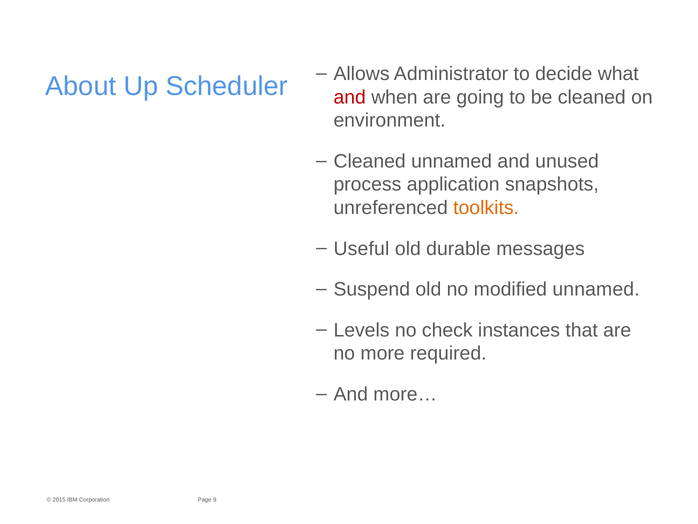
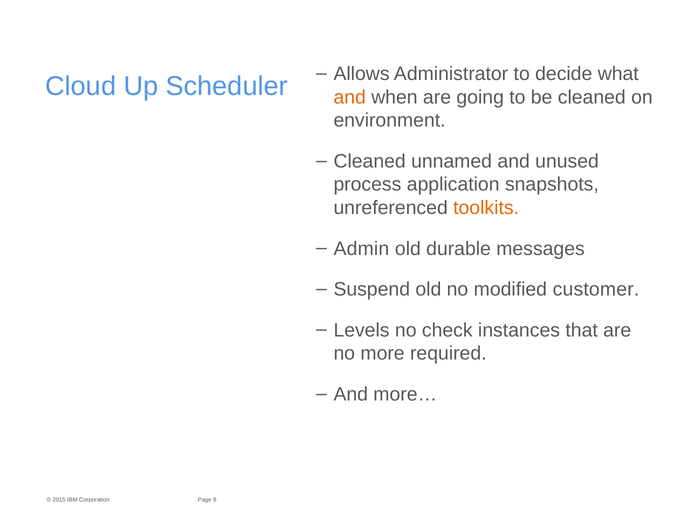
About: About -> Cloud (81, 86)
and colour: red -> orange (350, 97)
Useful: Useful -> Admin (361, 248)
modified unnamed: unnamed -> customer (596, 289)
